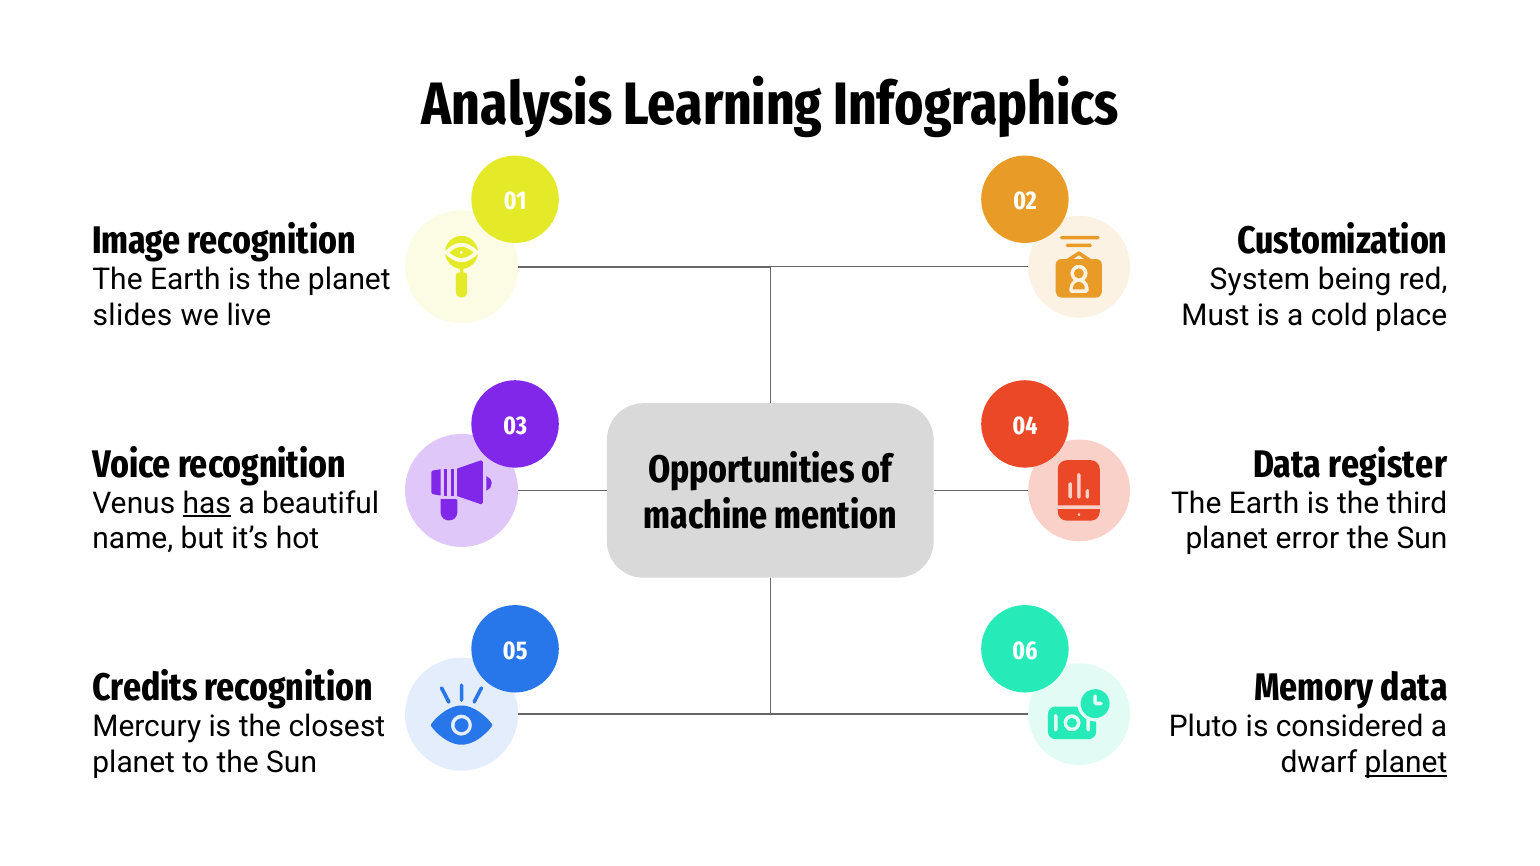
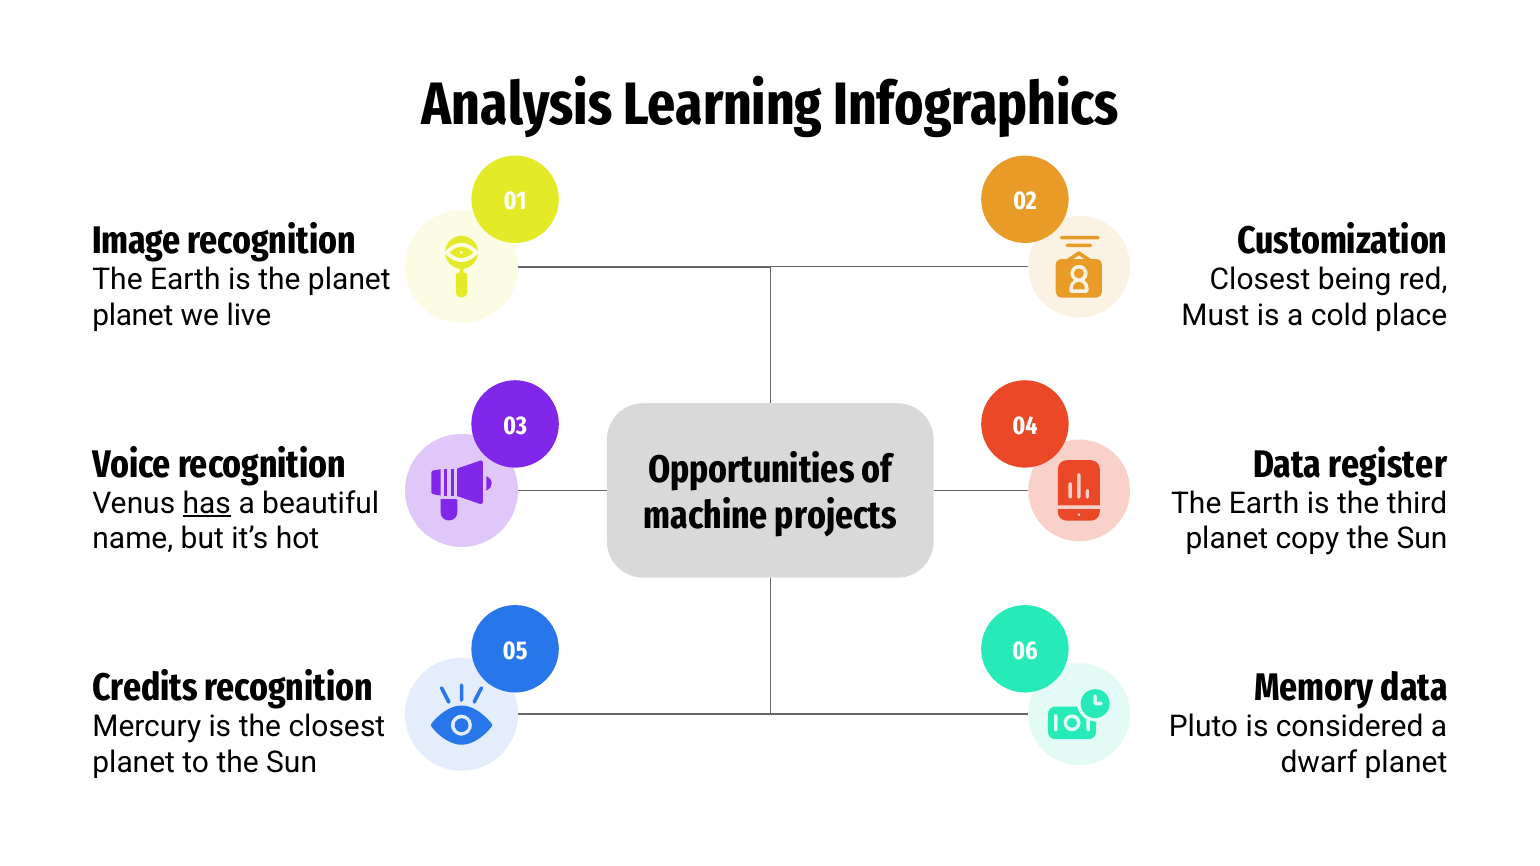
System: System -> Closest (1260, 279)
slides: slides -> planet (133, 315)
mention: mention -> projects (836, 516)
error: error -> copy (1307, 539)
planet underline: present -> none (1406, 763)
